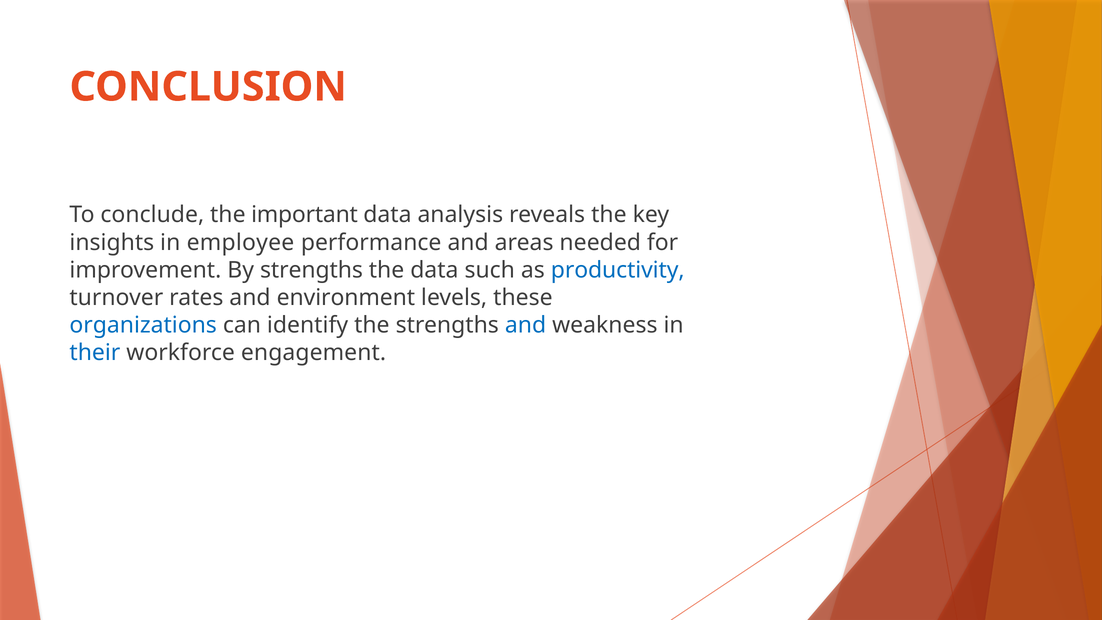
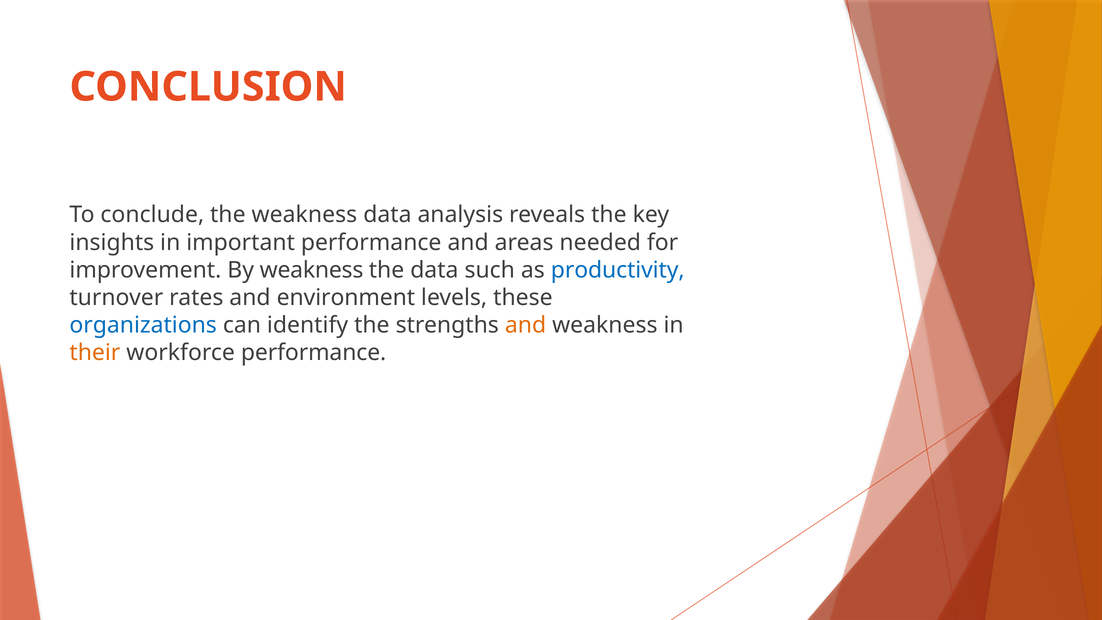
the important: important -> weakness (304, 215)
employee: employee -> important (241, 242)
By strengths: strengths -> weakness (312, 270)
and colour: blue -> orange (526, 325)
their colour: blue -> orange (95, 353)
workforce engagement: engagement -> performance (314, 353)
